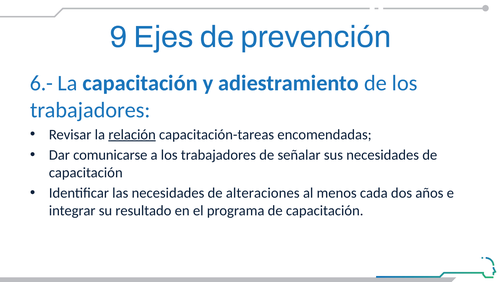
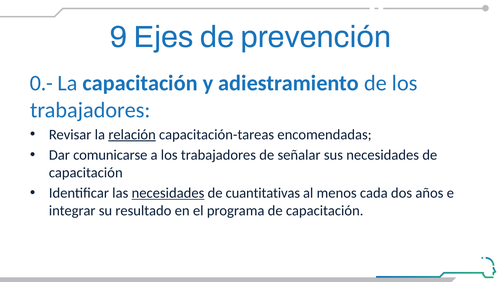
6.-: 6.- -> 0.- (41, 83)
necesidades underline: none -> present (168, 193)
alteraciones: alteraciones -> cuantitativas (263, 193)
